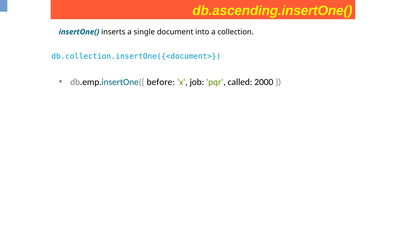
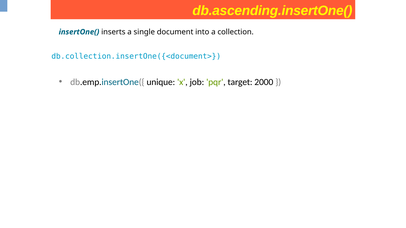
before: before -> unique (161, 82)
called: called -> target (240, 82)
